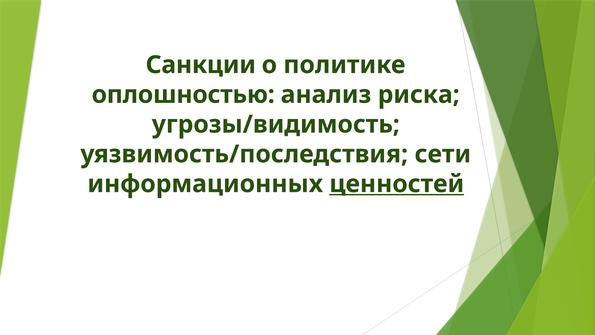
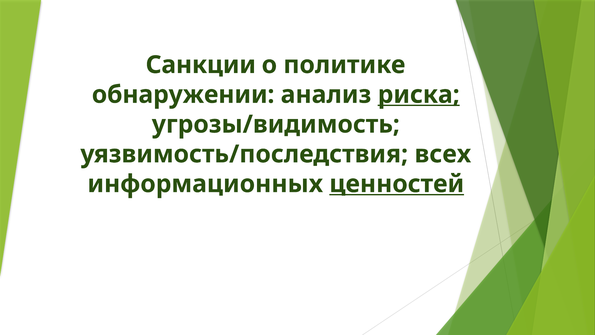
оплошностью: оплошностью -> обнаружении (183, 95)
риска underline: none -> present (419, 95)
сети: сети -> всех (443, 154)
